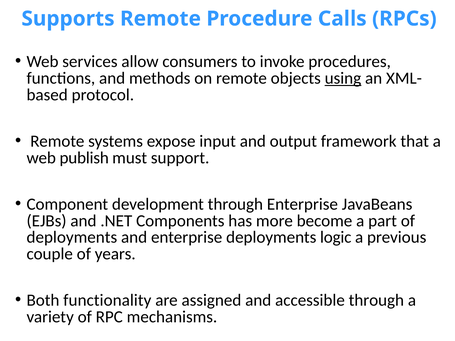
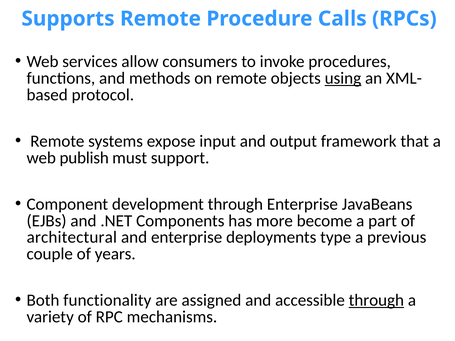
deployments: deployments -> architectural (72, 238)
logic: logic -> type (336, 238)
through underline: none -> present (376, 301)
